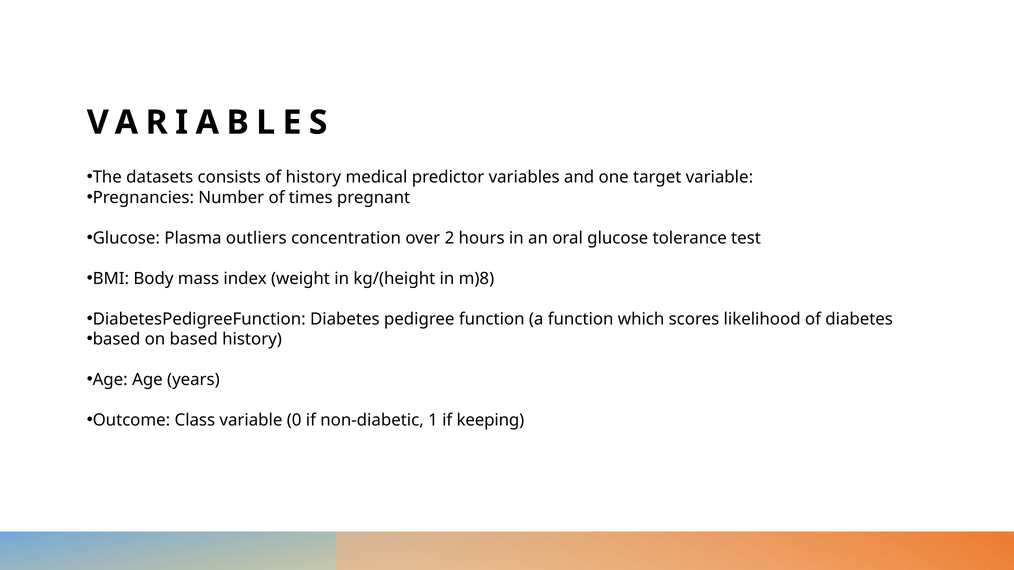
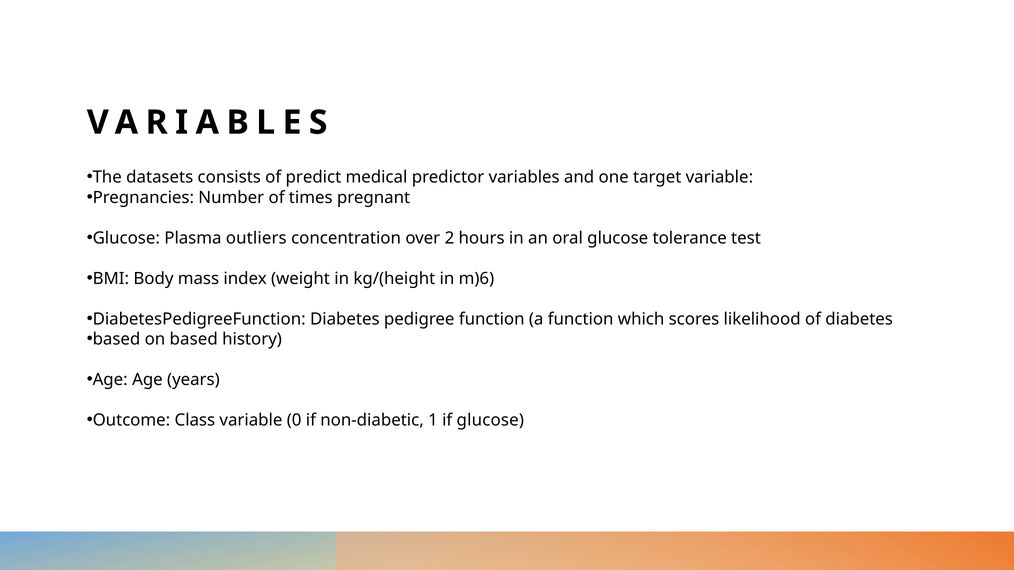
of history: history -> predict (313, 177)
m)8: m)8 -> m)6 (476, 279)
if keeping: keeping -> glucose (490, 421)
